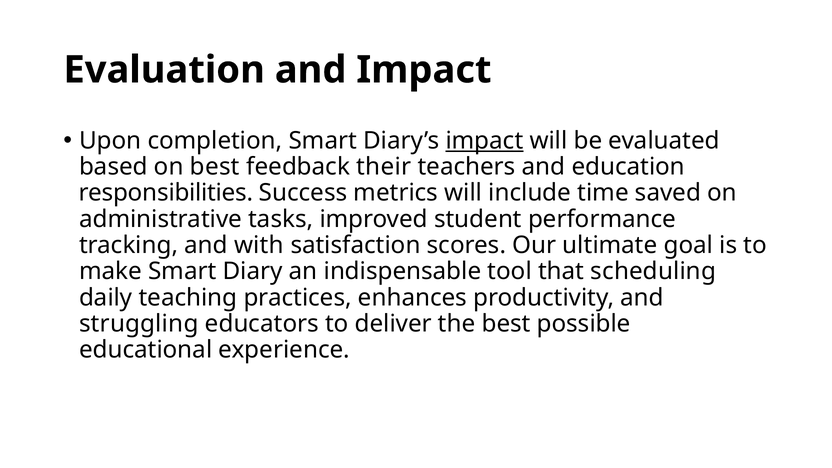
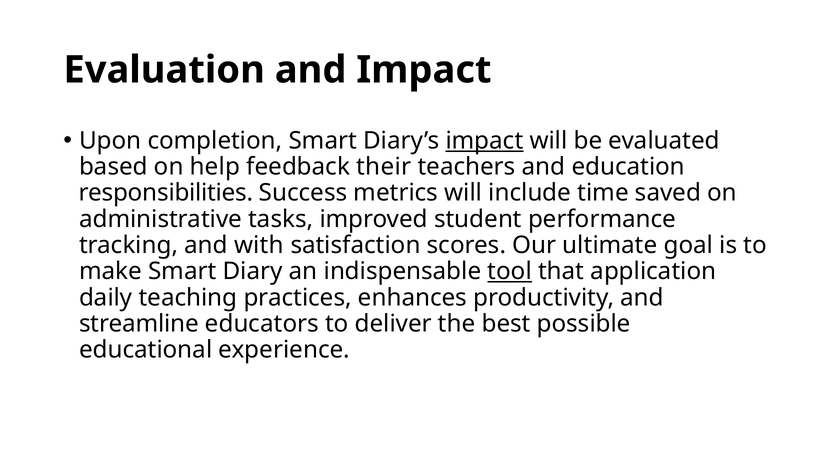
on best: best -> help (215, 167)
tool underline: none -> present (510, 271)
scheduling: scheduling -> application (653, 271)
struggling: struggling -> streamline (139, 324)
